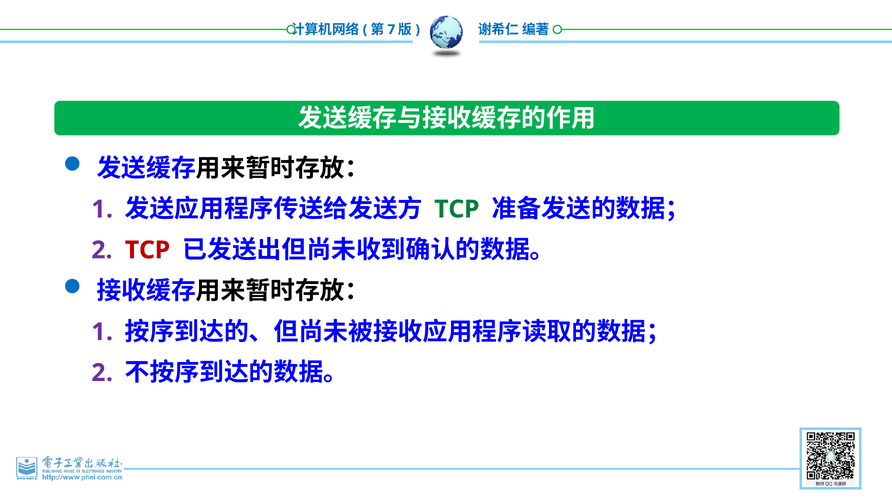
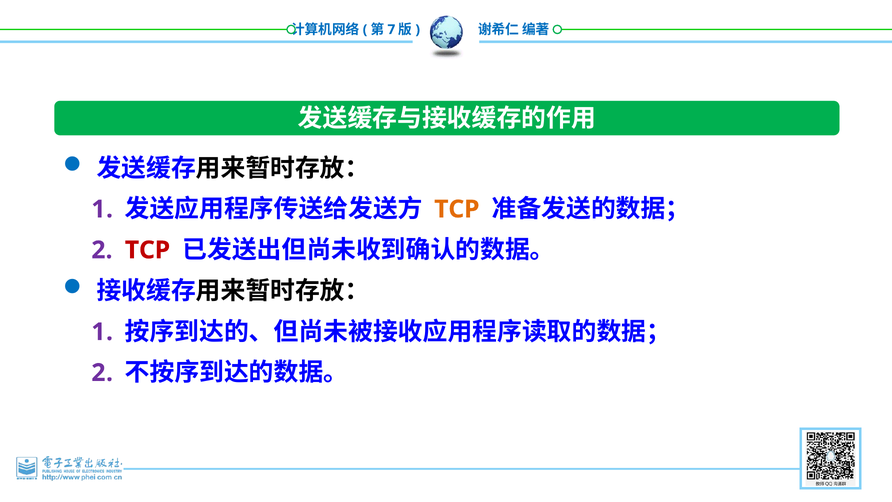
TCP colour: green -> orange (457, 209)
